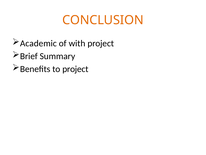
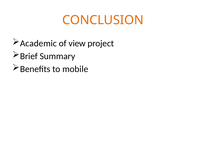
with: with -> view (77, 43)
to project: project -> mobile (75, 69)
